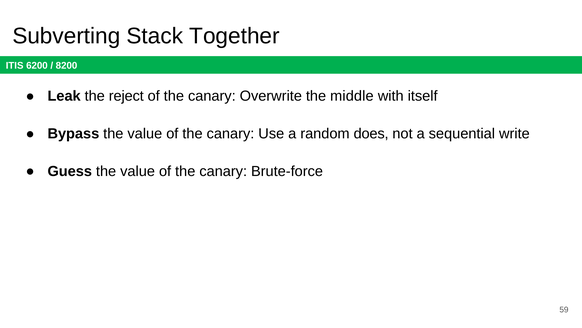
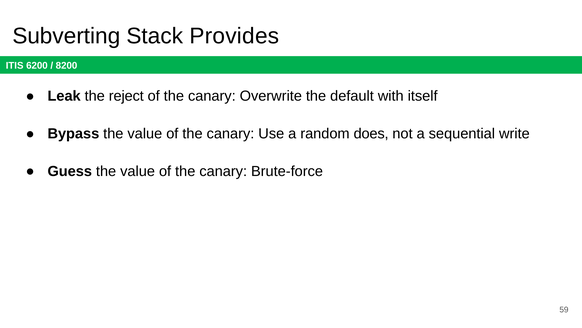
Together: Together -> Provides (234, 36)
middle: middle -> default (352, 96)
